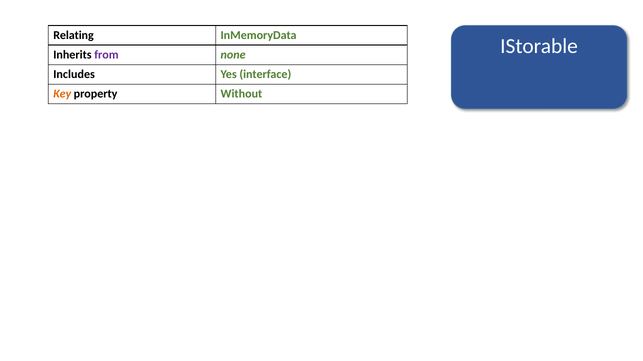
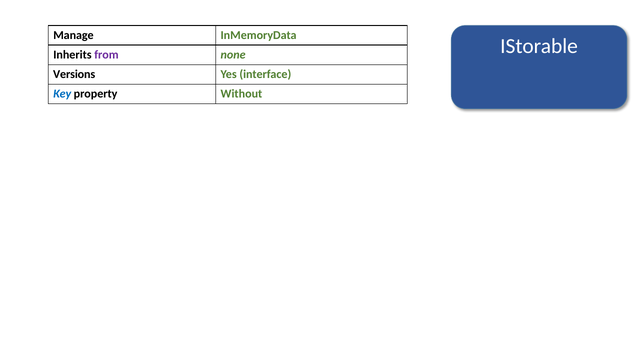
Relating: Relating -> Manage (73, 35)
Includes: Includes -> Versions (74, 75)
Key colour: orange -> blue (62, 94)
